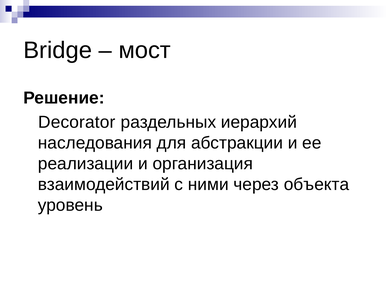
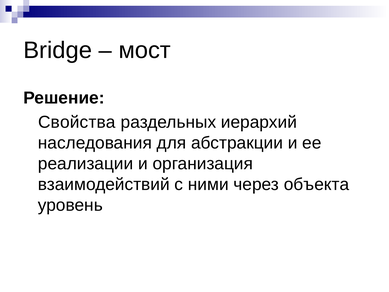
Decorator: Decorator -> Свойства (77, 122)
